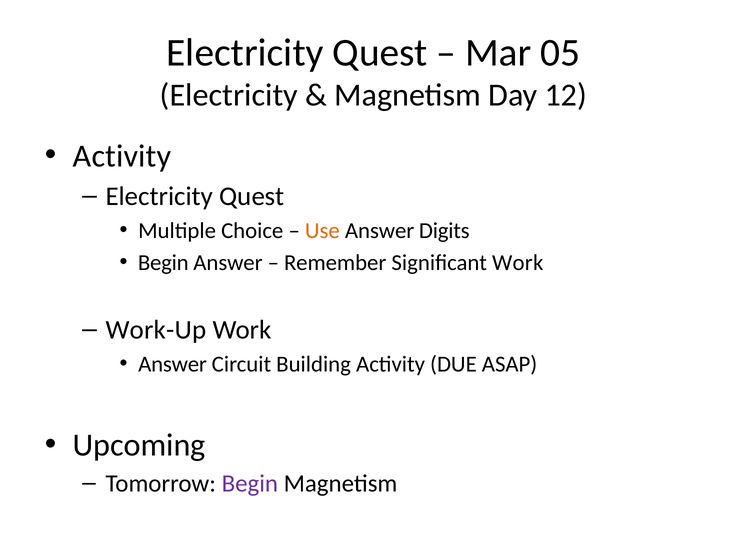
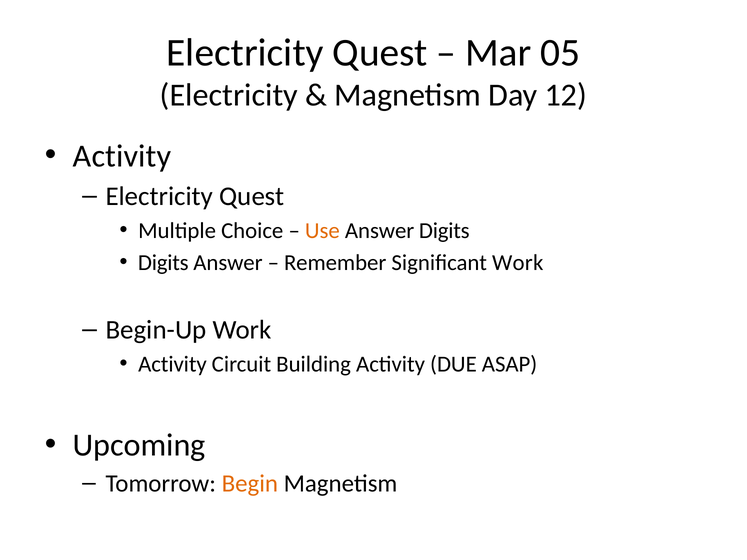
Begin: Begin -> Digits (163, 263)
Work-Up: Work-Up -> Begin-Up (156, 330)
Answer: Answer -> Activity (172, 364)
Begin colour: purple -> orange (250, 484)
